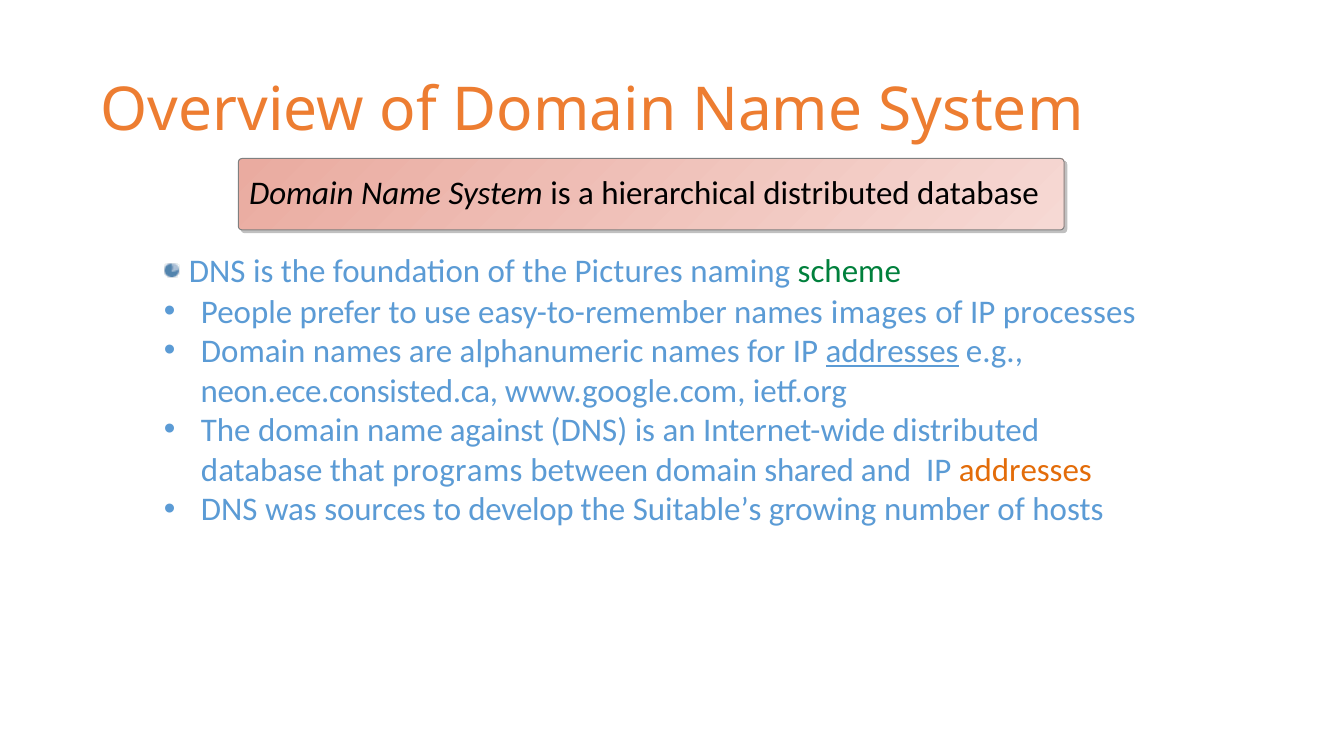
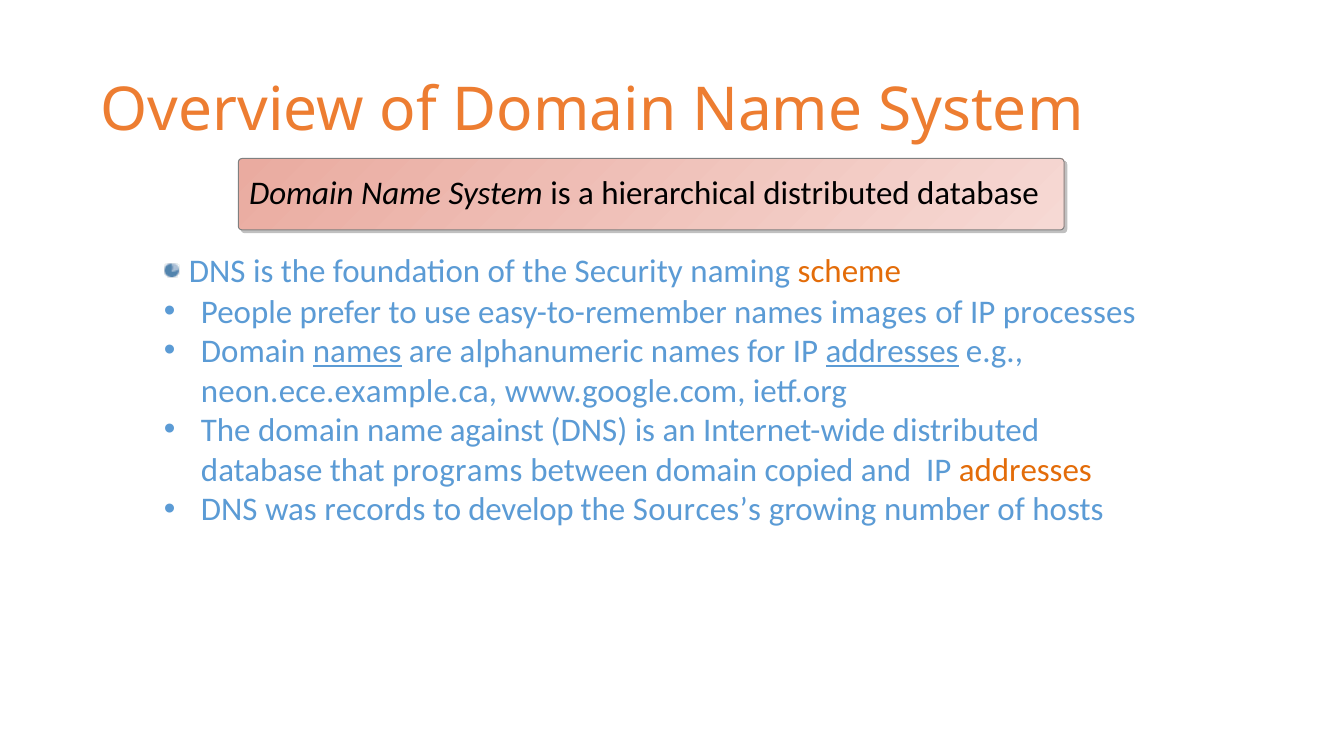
Pictures: Pictures -> Security (629, 272)
scheme colour: green -> orange (849, 272)
names underline: none -> present (357, 351)
neon.ece.consisted.ca: neon.ece.consisted.ca -> neon.ece.example.ca (349, 391)
shared: shared -> copied (809, 470)
sources: sources -> records (375, 510)
Suitable’s: Suitable’s -> Sources’s (697, 510)
